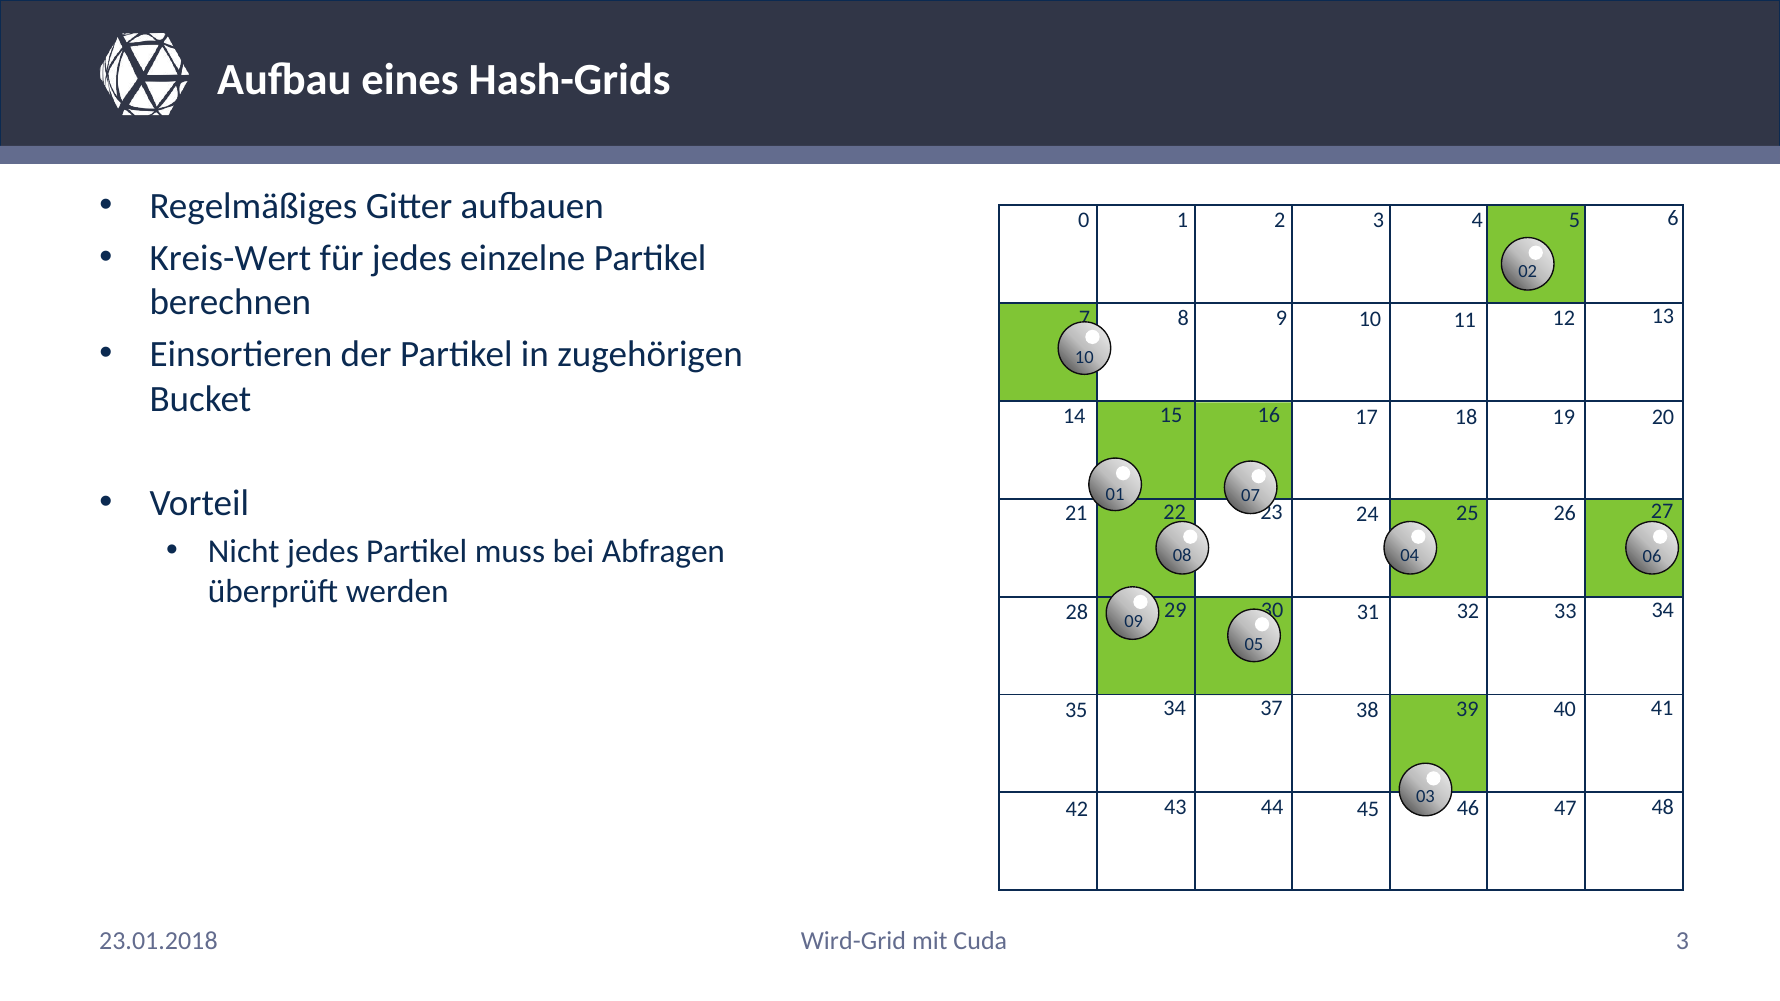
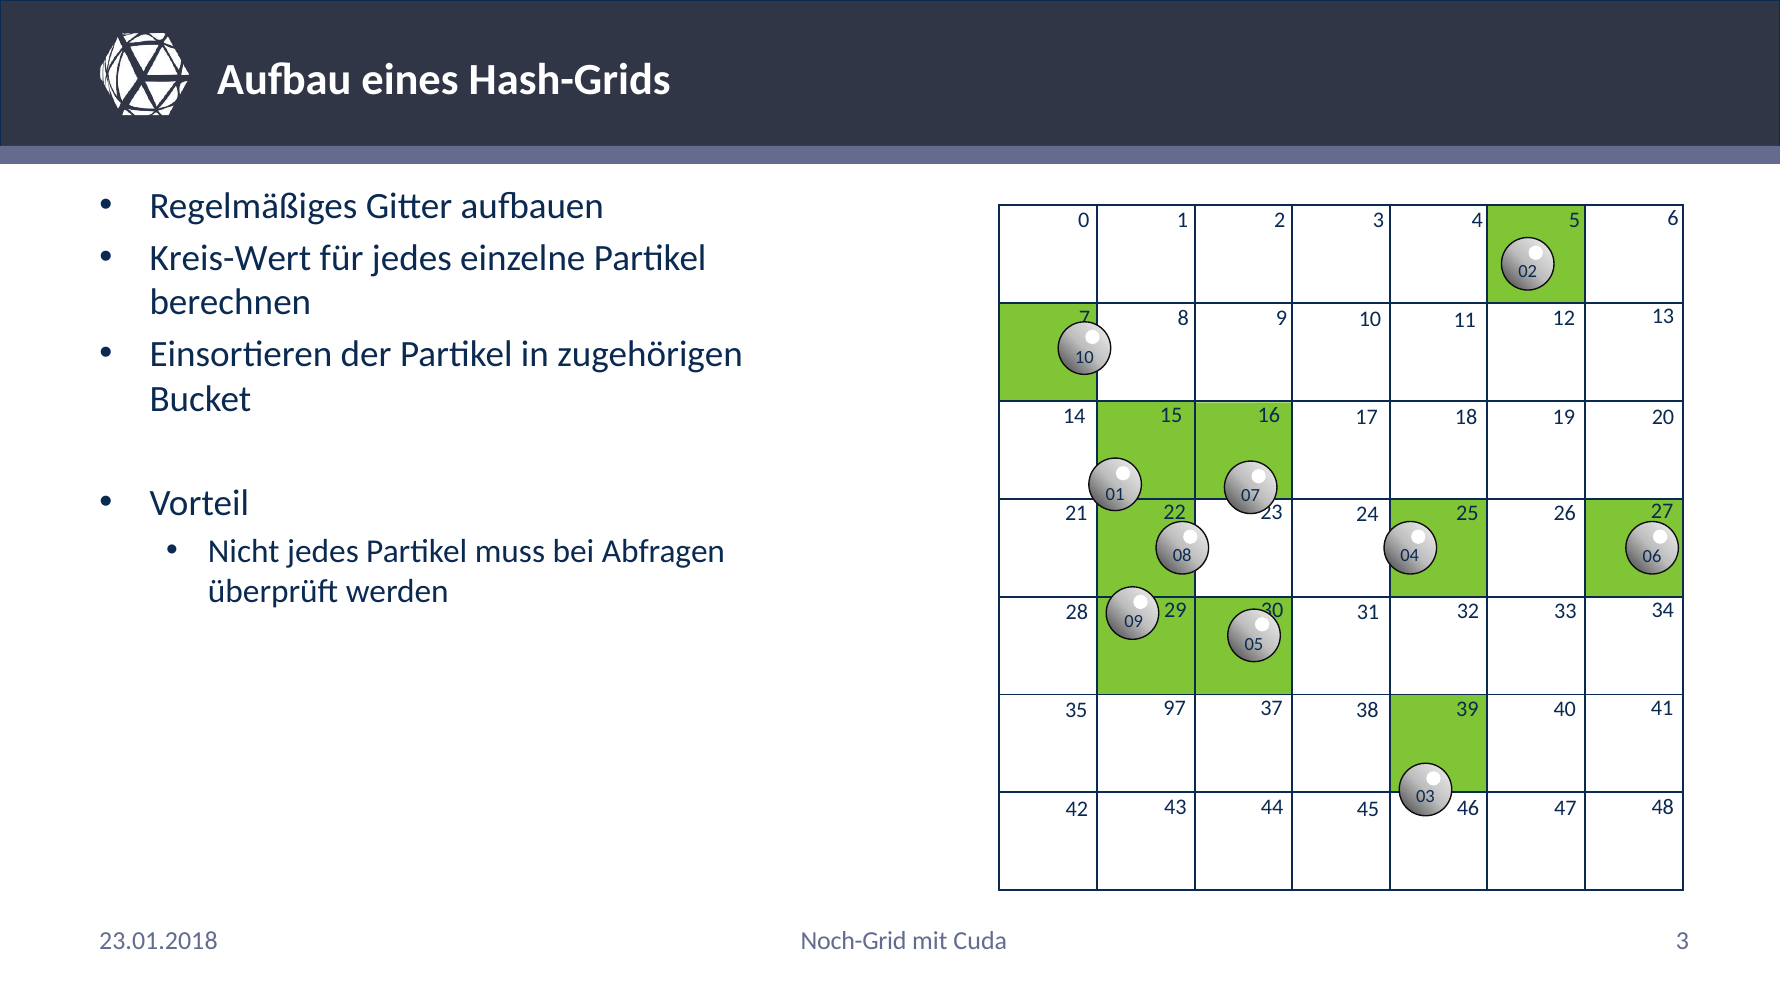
35 34: 34 -> 97 (1175, 709)
Wird-Grid: Wird-Grid -> Noch-Grid (854, 941)
